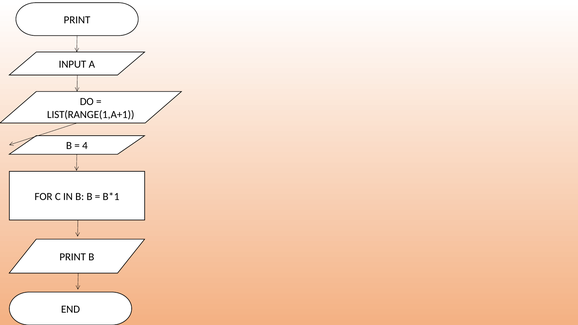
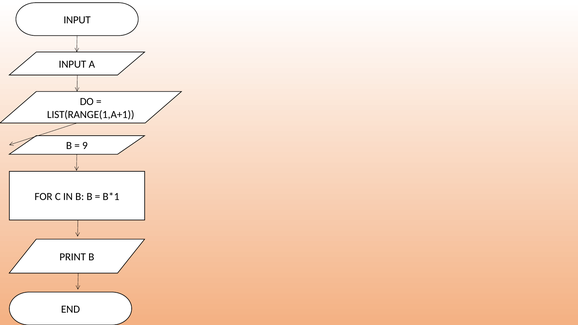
PRINT: PRINT -> INPUT (77, 20)
4: 4 -> 9 (85, 146)
